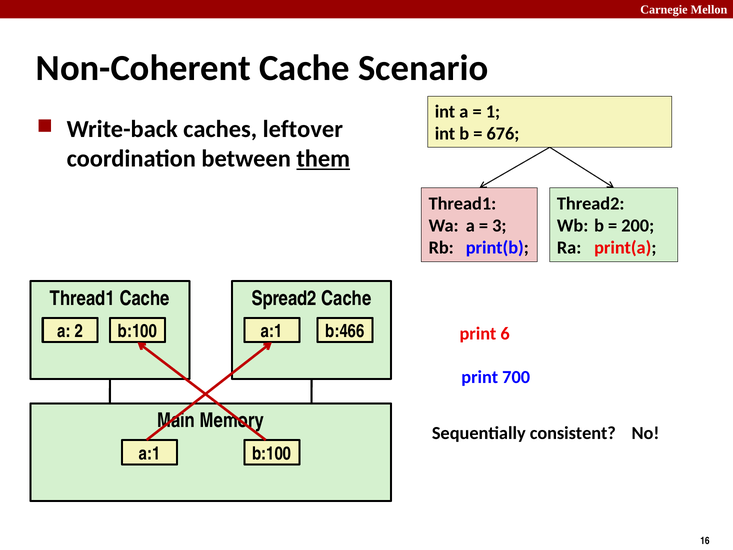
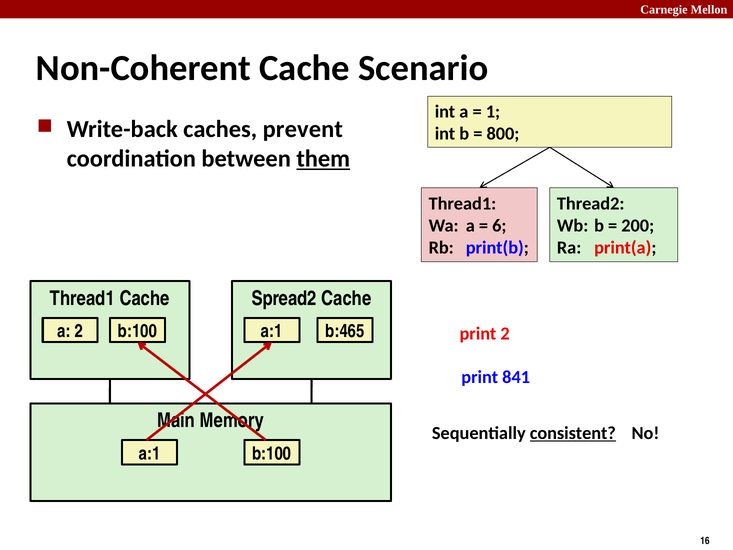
leftover: leftover -> prevent (303, 129)
676: 676 -> 800 (503, 134)
3: 3 -> 6 (499, 225)
b:466: b:466 -> b:465 (345, 331)
print 6: 6 -> 2 (505, 333)
700: 700 -> 841 (516, 377)
consistent underline: none -> present (573, 433)
